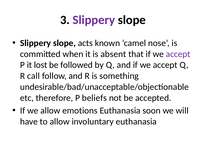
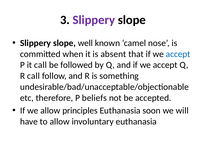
acts: acts -> well (85, 43)
accept colour: purple -> blue (178, 54)
it lost: lost -> call (41, 65)
emotions: emotions -> principles (80, 111)
